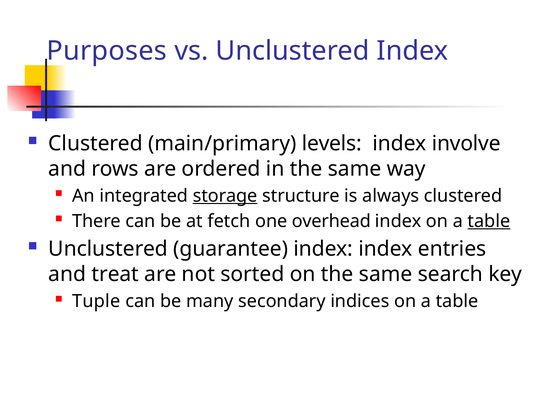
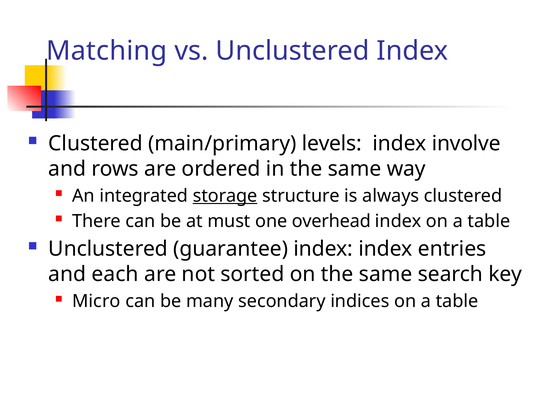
Purposes: Purposes -> Matching (107, 51)
fetch: fetch -> must (229, 221)
table underline: present -> none (489, 221)
treat: treat -> each (115, 274)
Tuple: Tuple -> Micro (96, 301)
